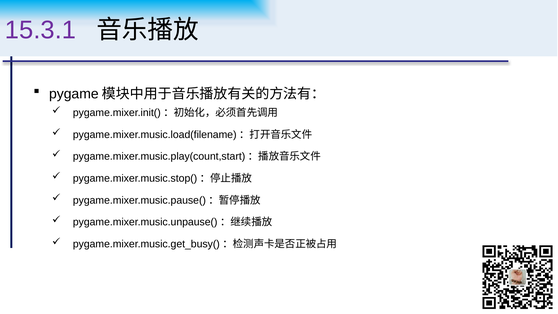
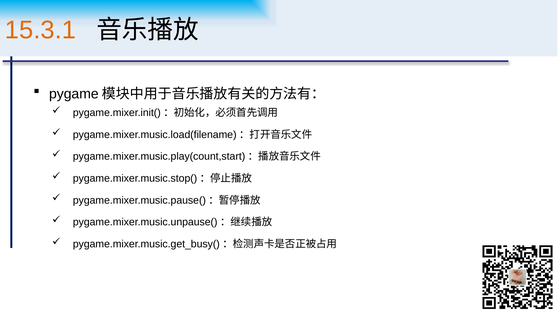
15.3.1 colour: purple -> orange (40, 30)
